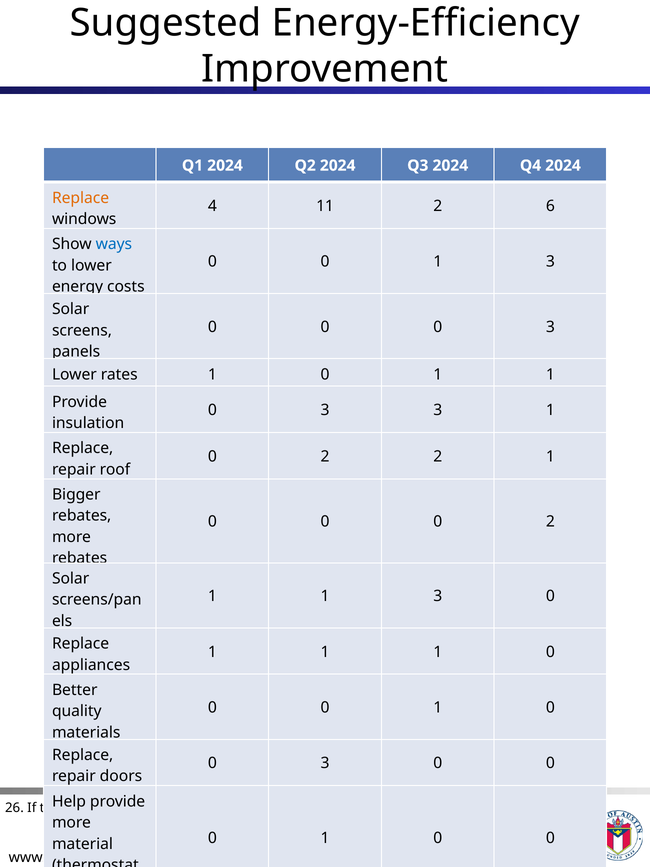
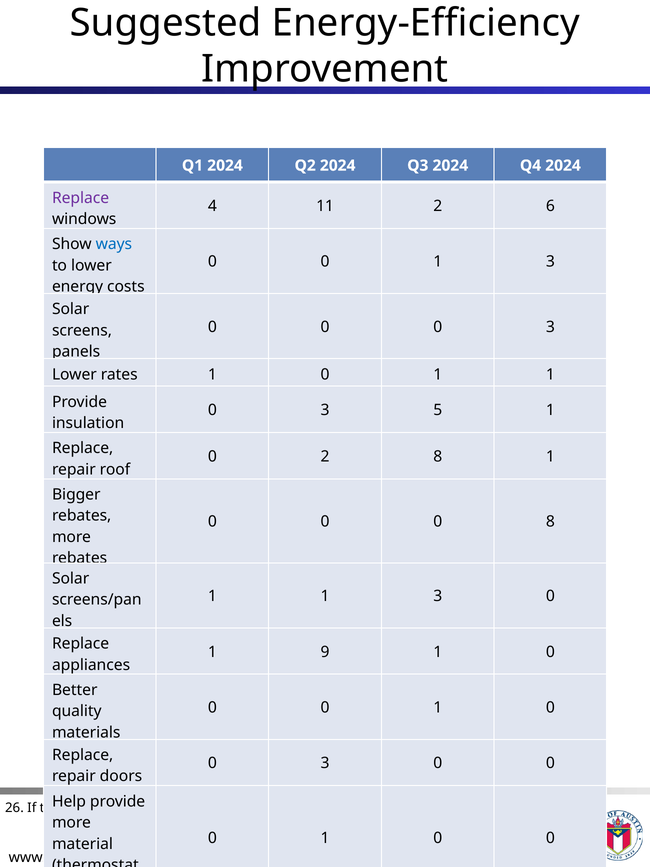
Replace colour: orange -> purple (81, 198)
3 3: 3 -> 5 (438, 410)
2 2: 2 -> 8 (438, 456)
0 0 2: 2 -> 8 (550, 521)
1: 1 -> 9 (325, 652)
